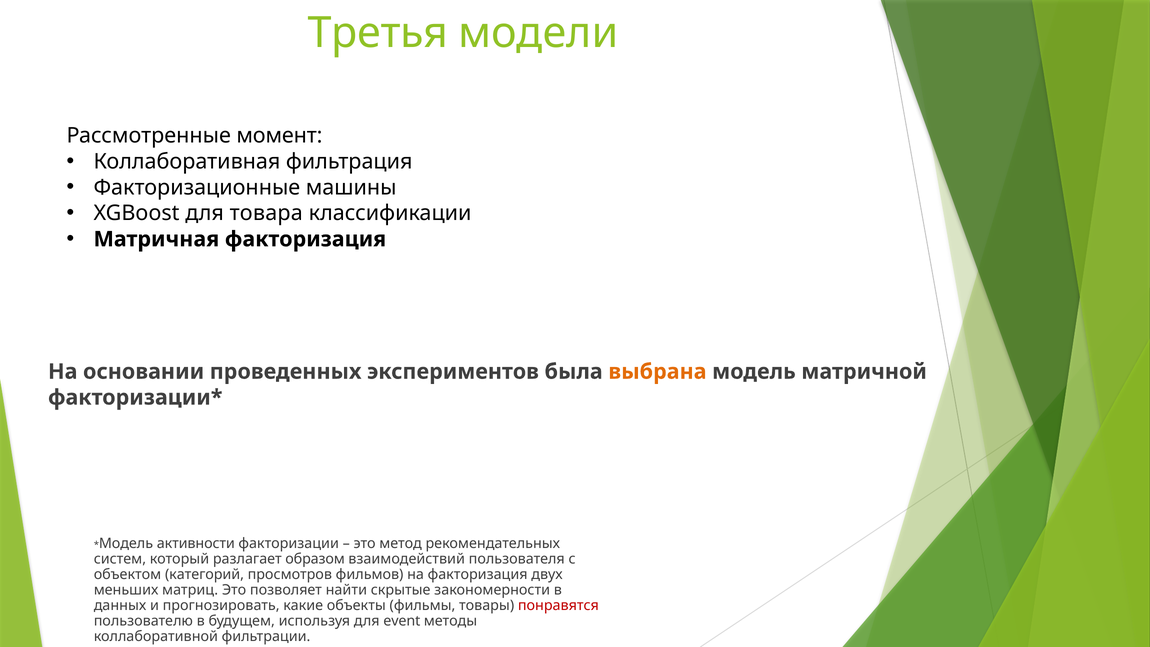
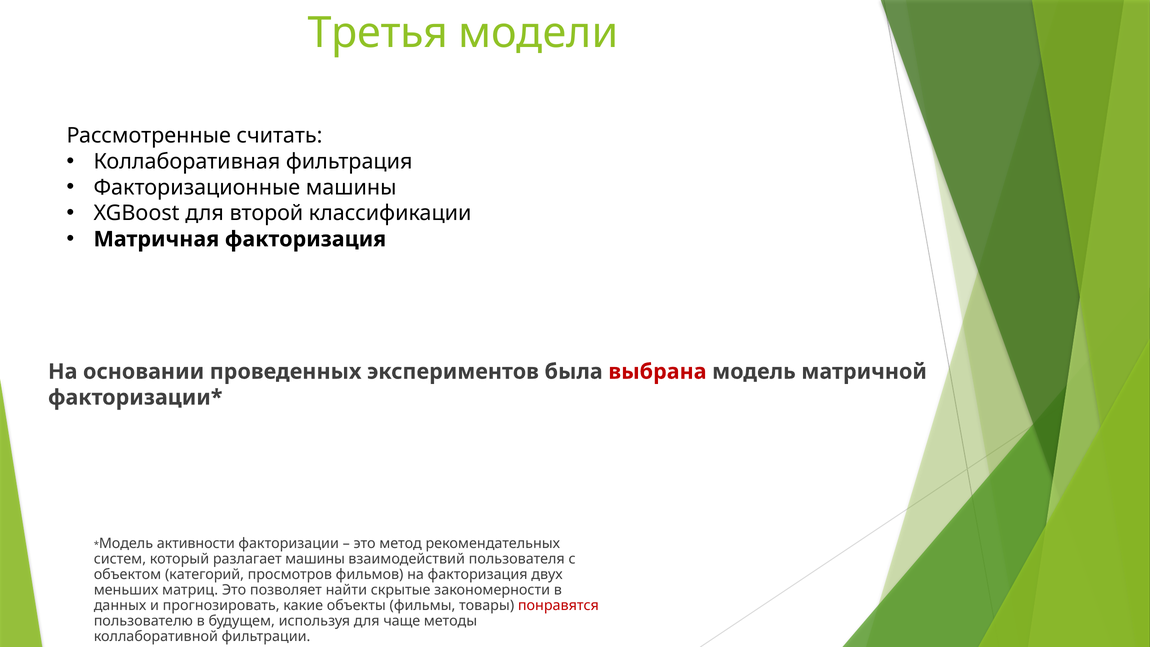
момент: момент -> считать (279, 136)
товара: товара -> второй (266, 213)
выбрана colour: orange -> red (657, 372)
разлагает образом: образом -> машины (315, 559)
event: event -> чаще (402, 621)
